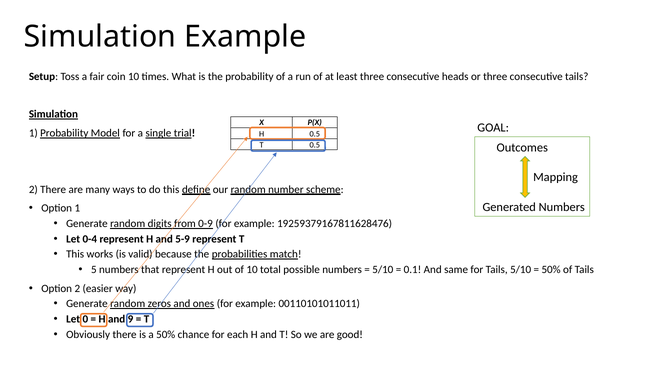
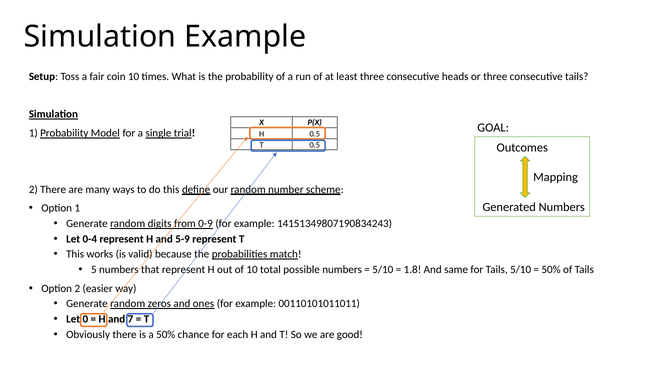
19259379167811628476: 19259379167811628476 -> 14151349807190834243 (335, 224)
0.1: 0.1 -> 1.8 (413, 270)
9: 9 -> 7 (131, 319)
